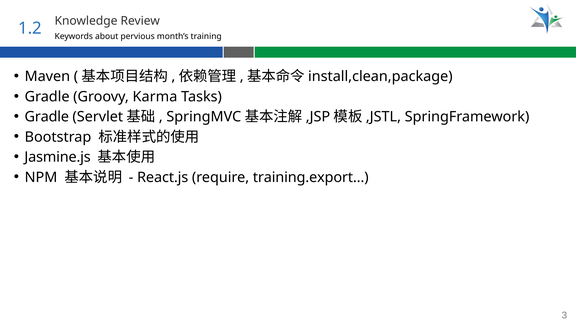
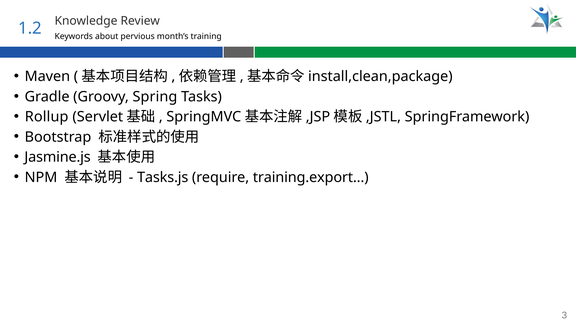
Karma: Karma -> Spring (155, 97)
Gradle: Gradle -> Rollup (47, 117)
React.js: React.js -> Tasks.js (163, 177)
